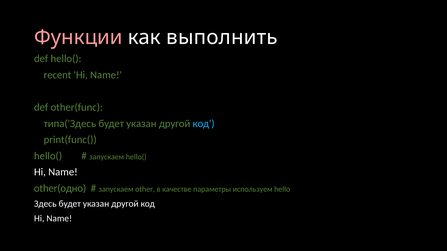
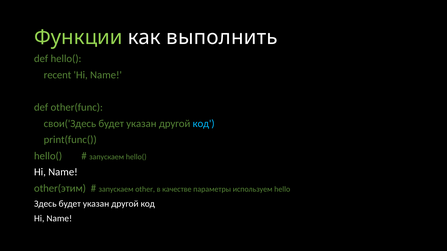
Функции colour: pink -> light green (78, 38)
типа('Здесь: типа('Здесь -> свои('Здесь (70, 124)
other(одно: other(одно -> other(этим (60, 189)
